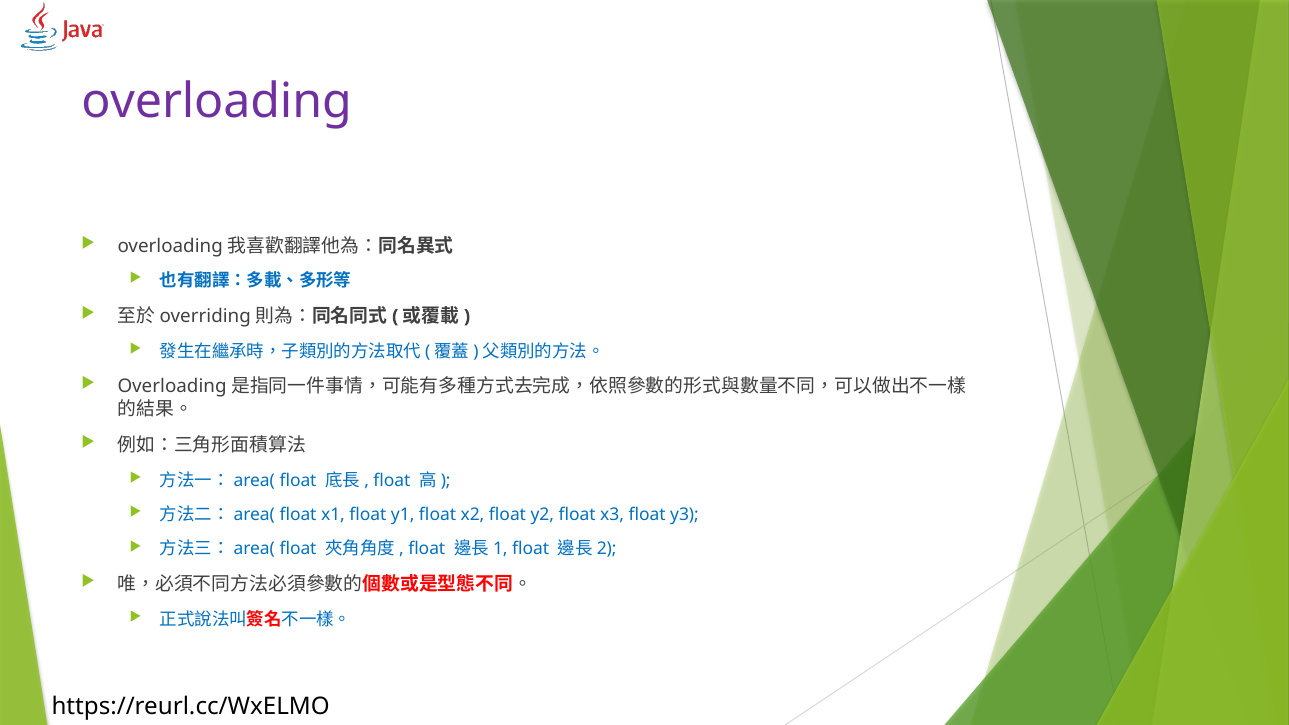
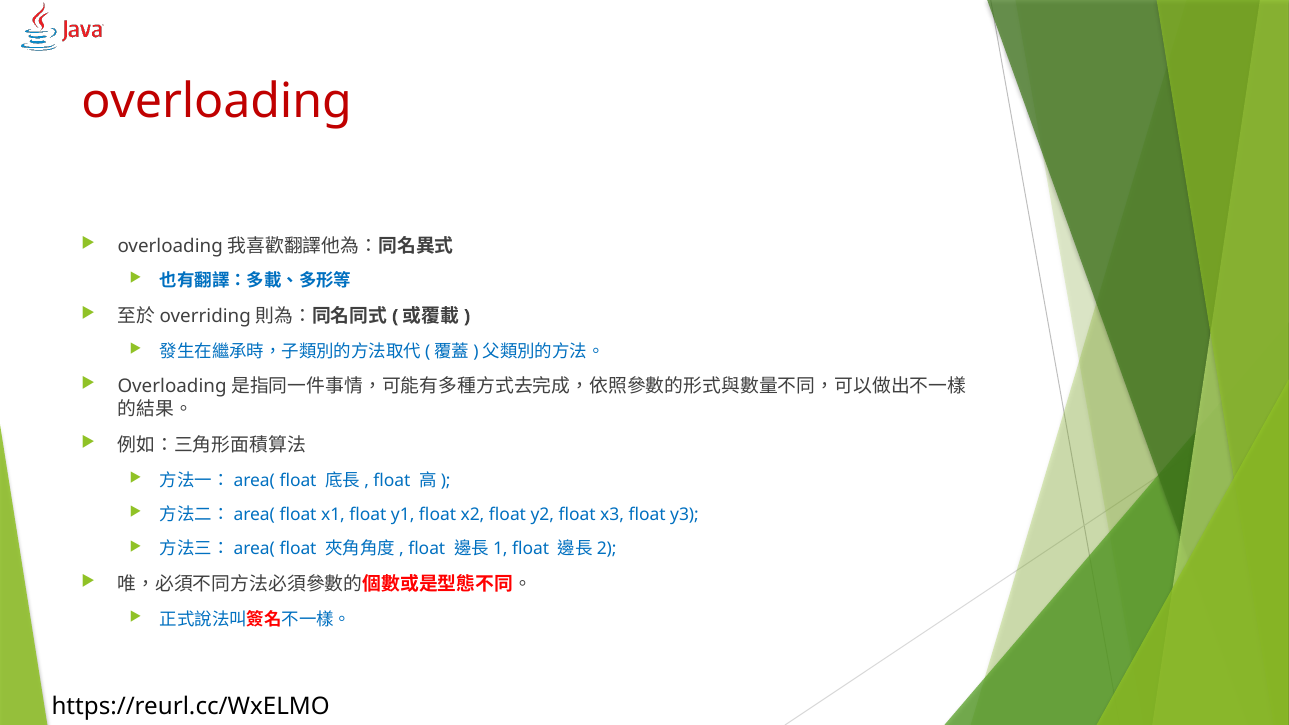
overloading colour: purple -> red (217, 102)
